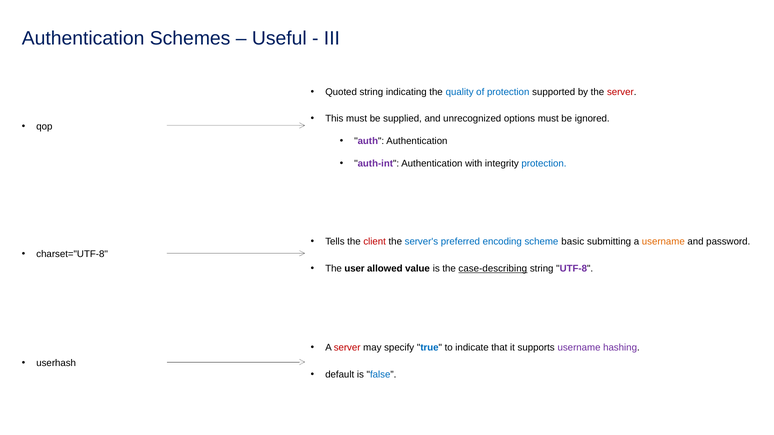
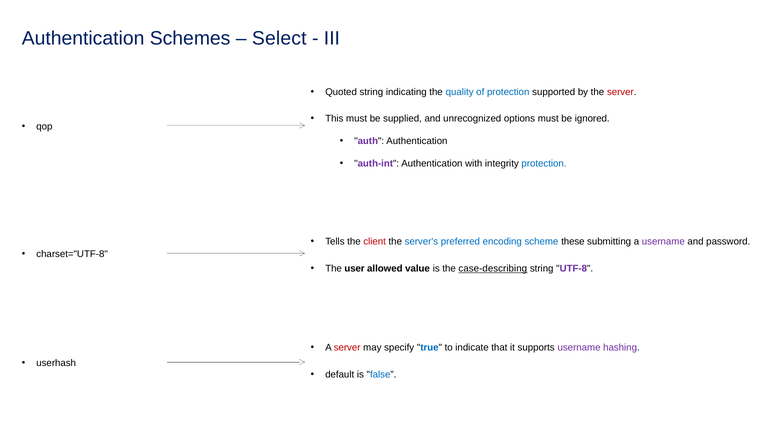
Useful: Useful -> Select (279, 38)
basic: basic -> these (573, 242)
username colour: orange -> purple (663, 242)
